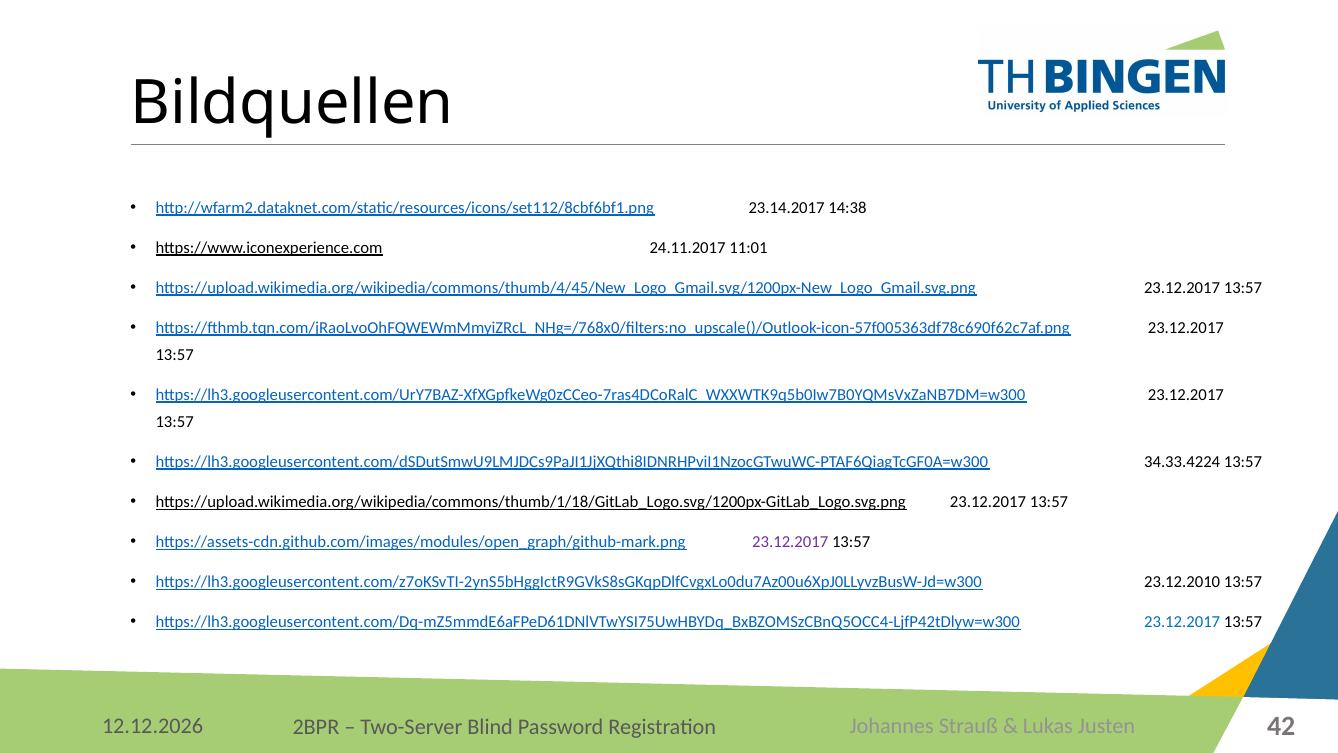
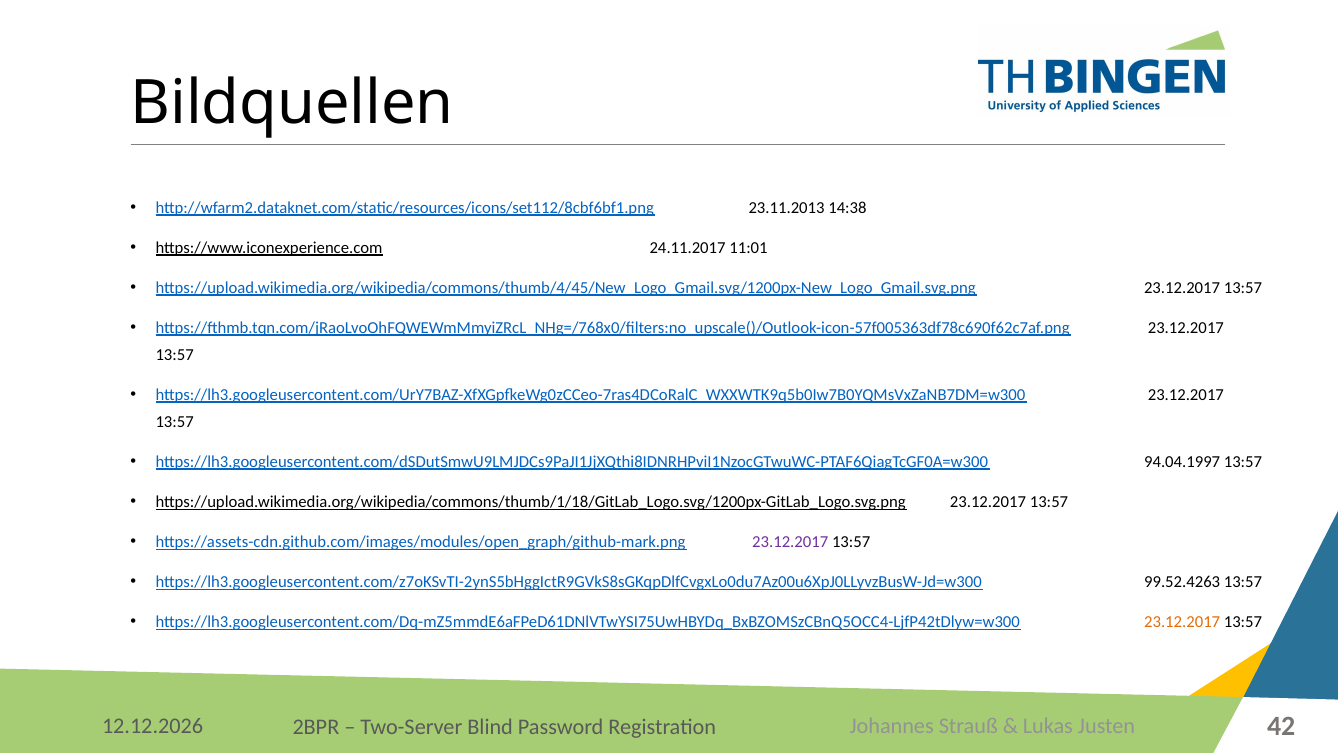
23.14.2017: 23.14.2017 -> 23.11.2013 (787, 208)
34.33.4224: 34.33.4224 -> 94.04.1997 (1182, 462)
23.12.2010: 23.12.2010 -> 99.52.4263 (1182, 582)
23.12.2017 colour: blue -> orange (1182, 622)
